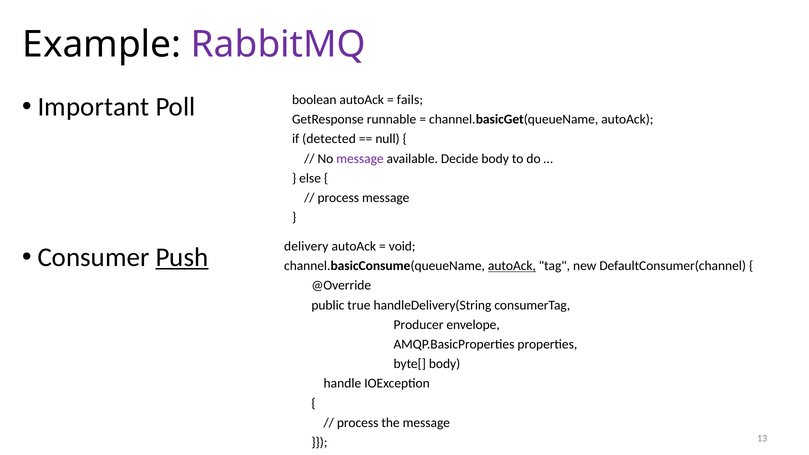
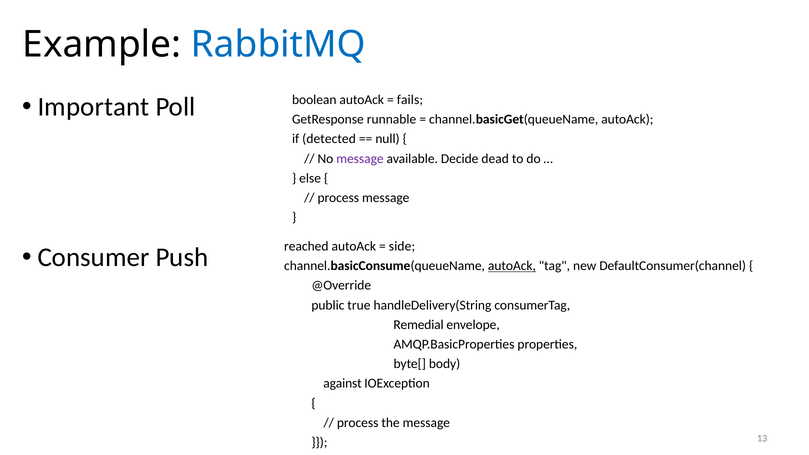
RabbitMQ colour: purple -> blue (278, 45)
Decide body: body -> dead (495, 159)
delivery: delivery -> reached (306, 246)
void: void -> side (402, 246)
Push underline: present -> none (182, 257)
Producer: Producer -> Remedial (419, 325)
handle: handle -> against (343, 384)
